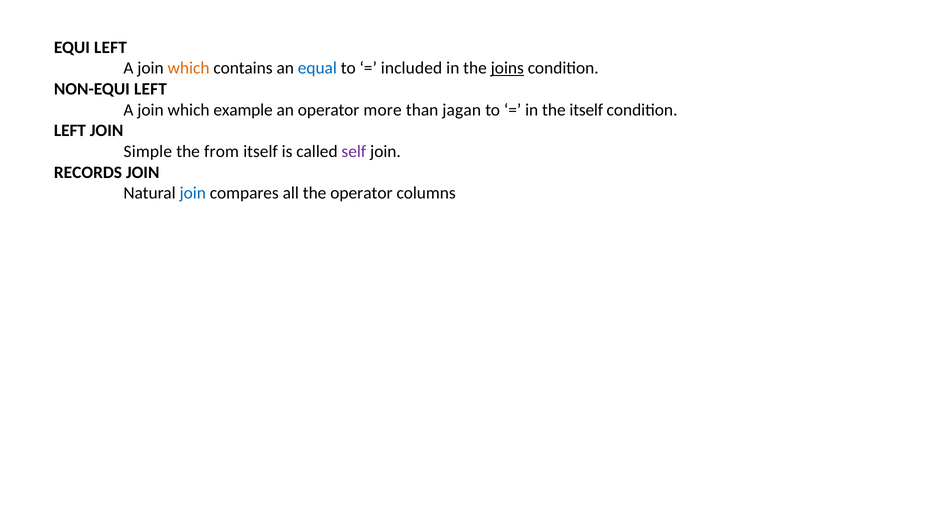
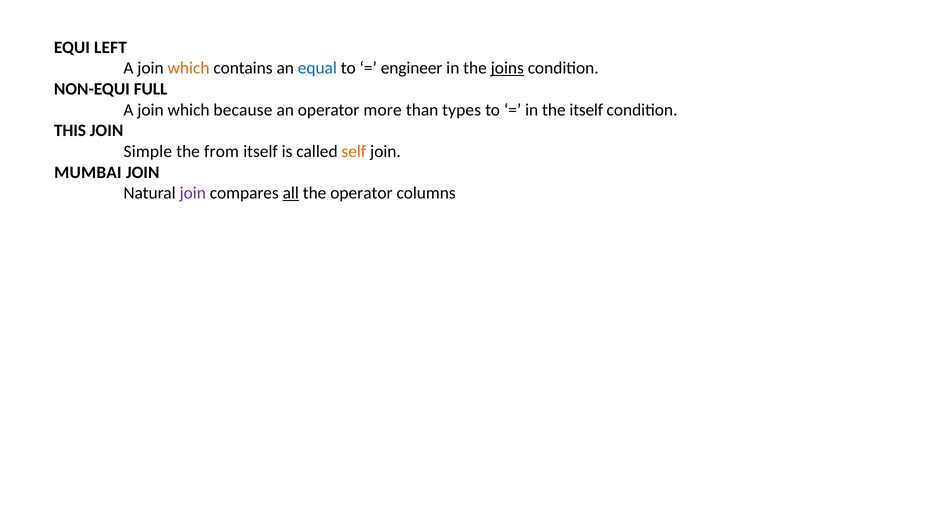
included: included -> engineer (412, 68)
NON-EQUI LEFT: LEFT -> FULL (151, 89)
example: example -> because (243, 110)
jagan: jagan -> types (462, 110)
LEFT: LEFT -> THIS (70, 131)
self colour: purple -> orange (354, 151)
RECORDS: RECORDS -> MUMBAI (88, 172)
join colour: blue -> purple (193, 193)
all underline: none -> present (291, 193)
